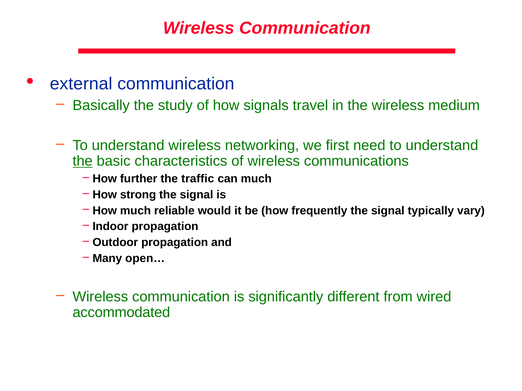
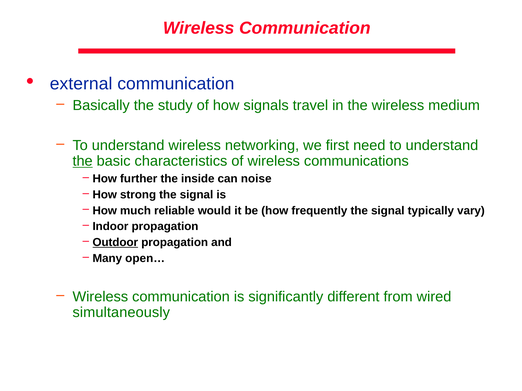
traffic: traffic -> inside (198, 179)
can much: much -> noise (256, 179)
Outdoor underline: none -> present (115, 243)
accommodated: accommodated -> simultaneously (121, 313)
